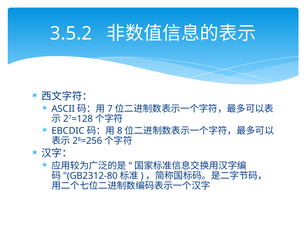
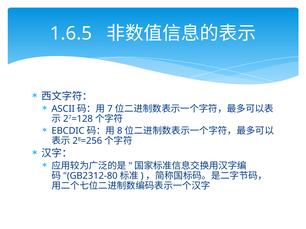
3.5.2: 3.5.2 -> 1.6.5 (71, 34)
